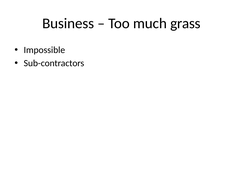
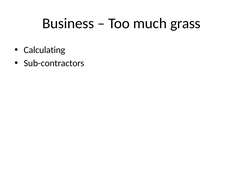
Impossible: Impossible -> Calculating (44, 50)
